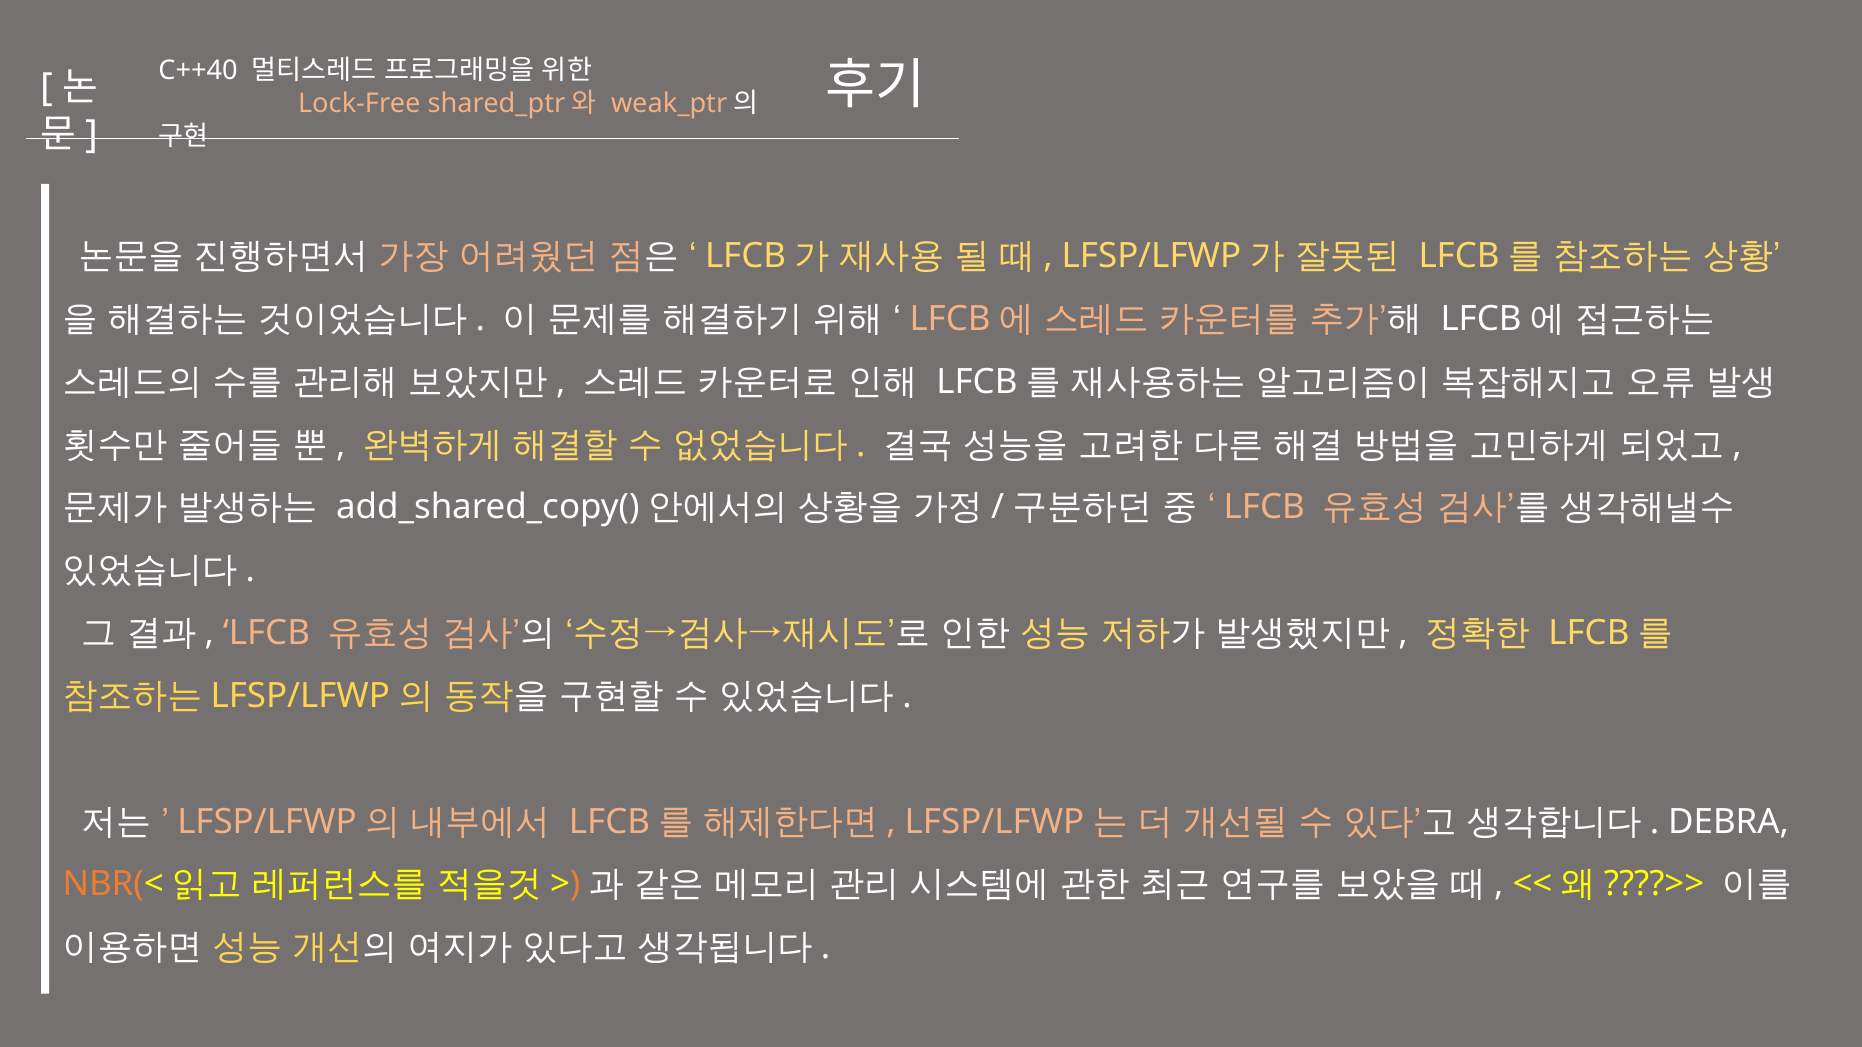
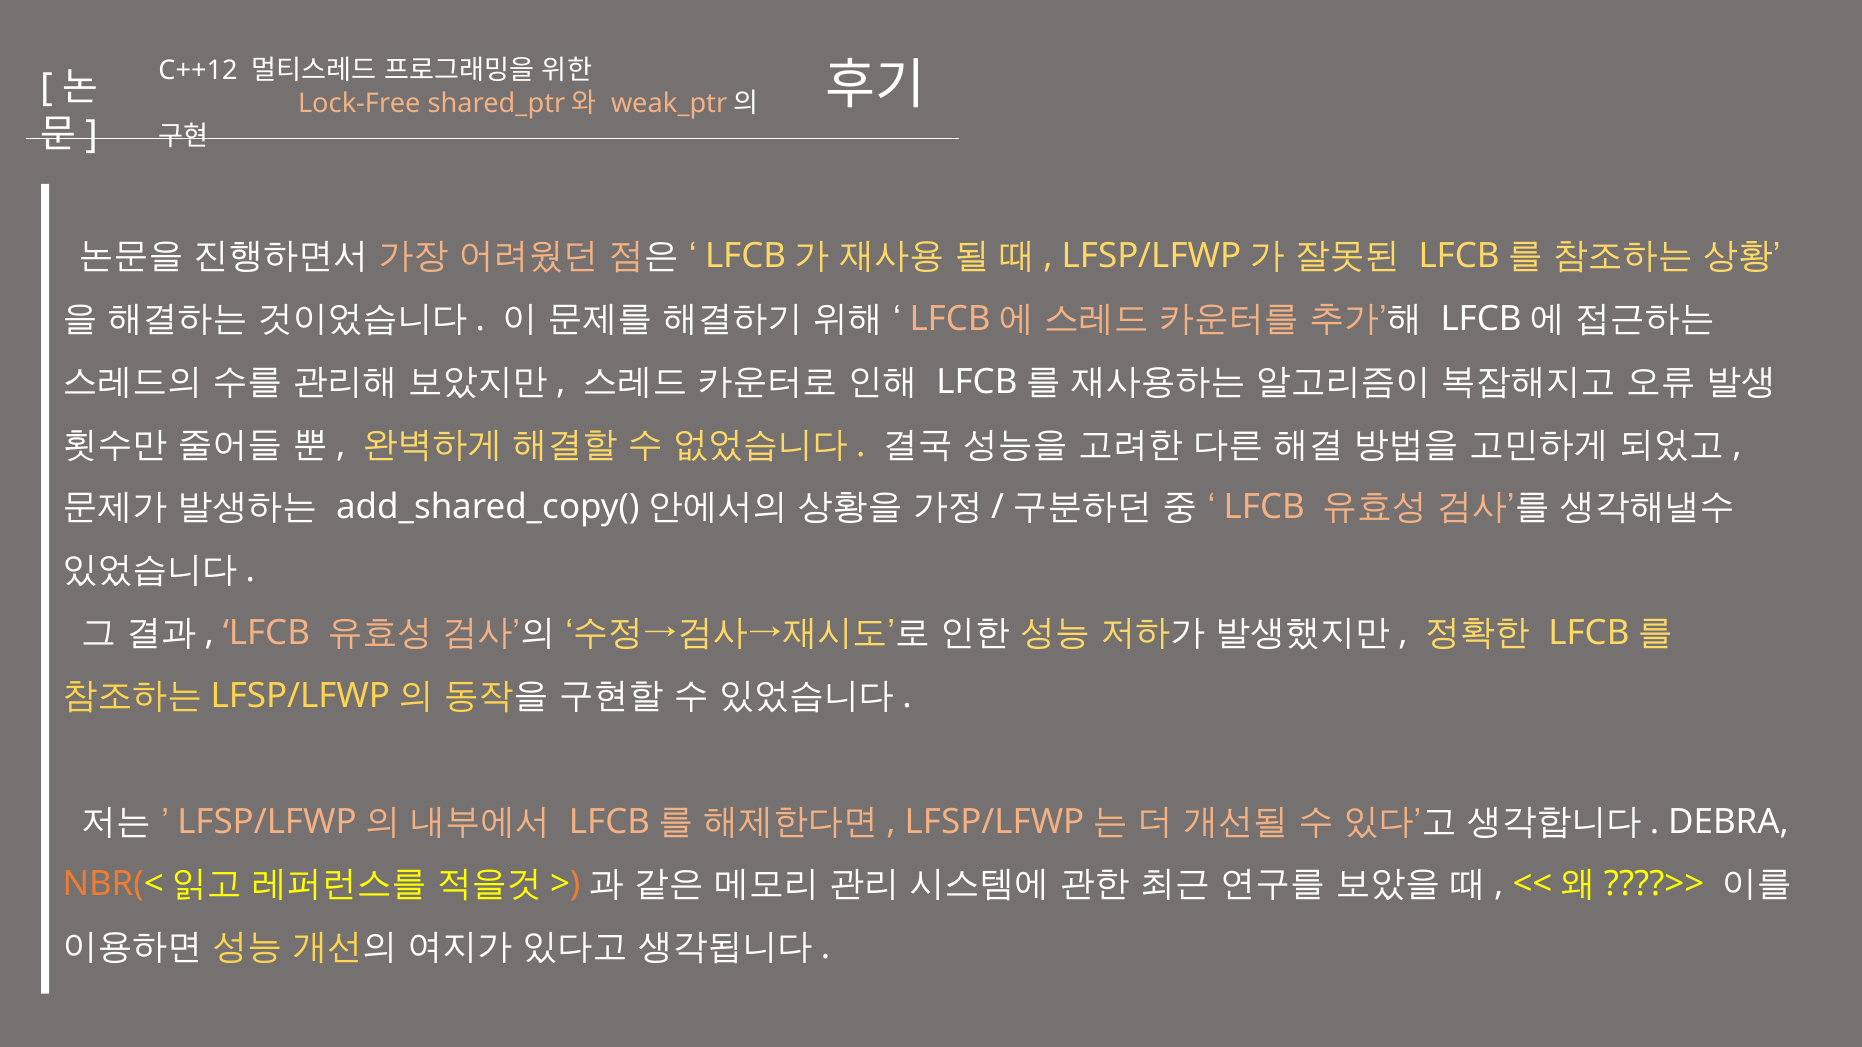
C++40: C++40 -> C++12 (198, 71)
